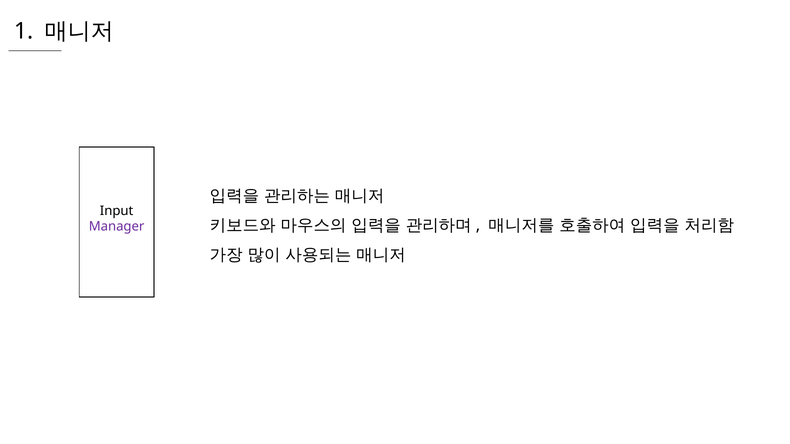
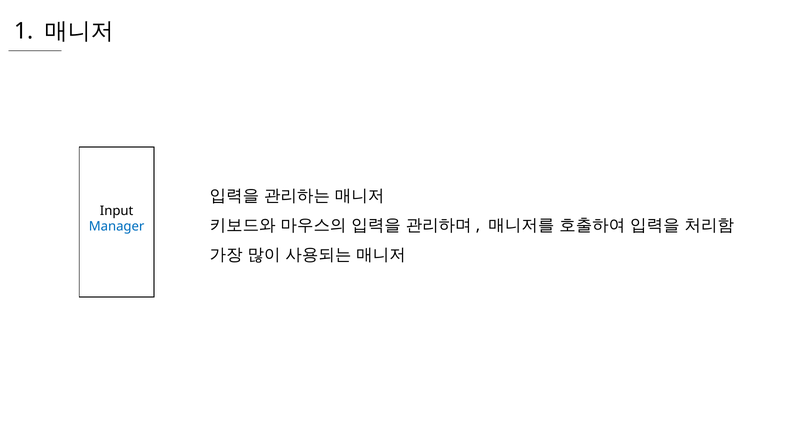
Manager colour: purple -> blue (117, 227)
